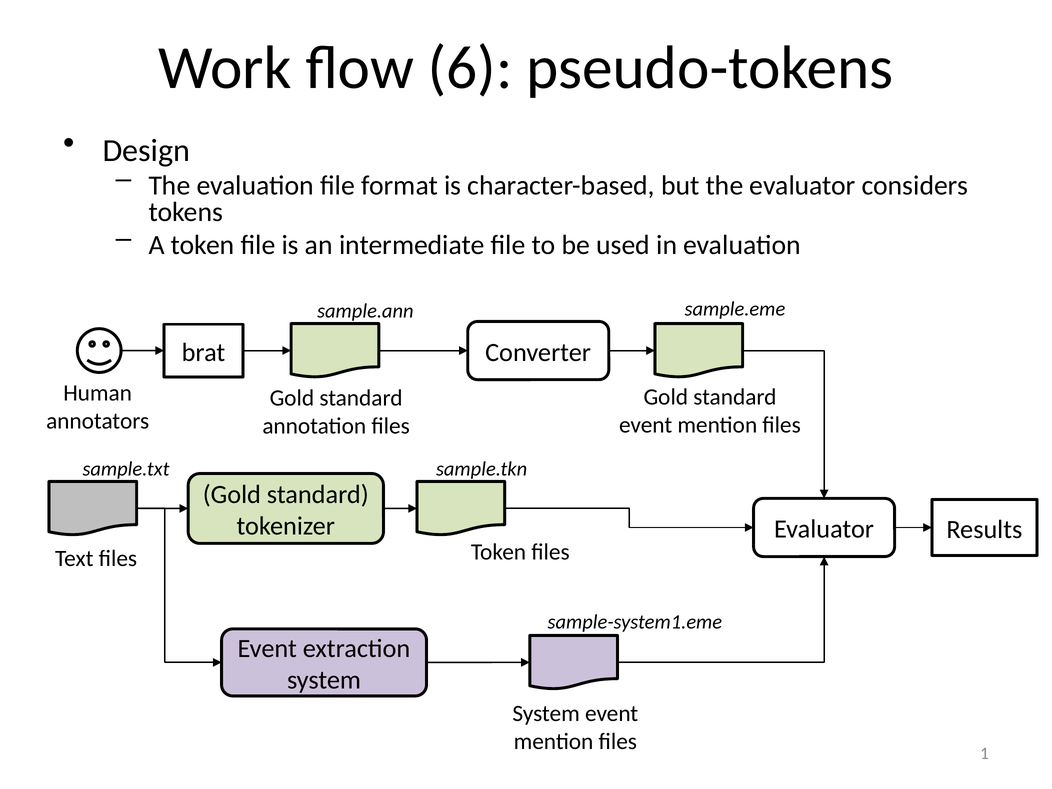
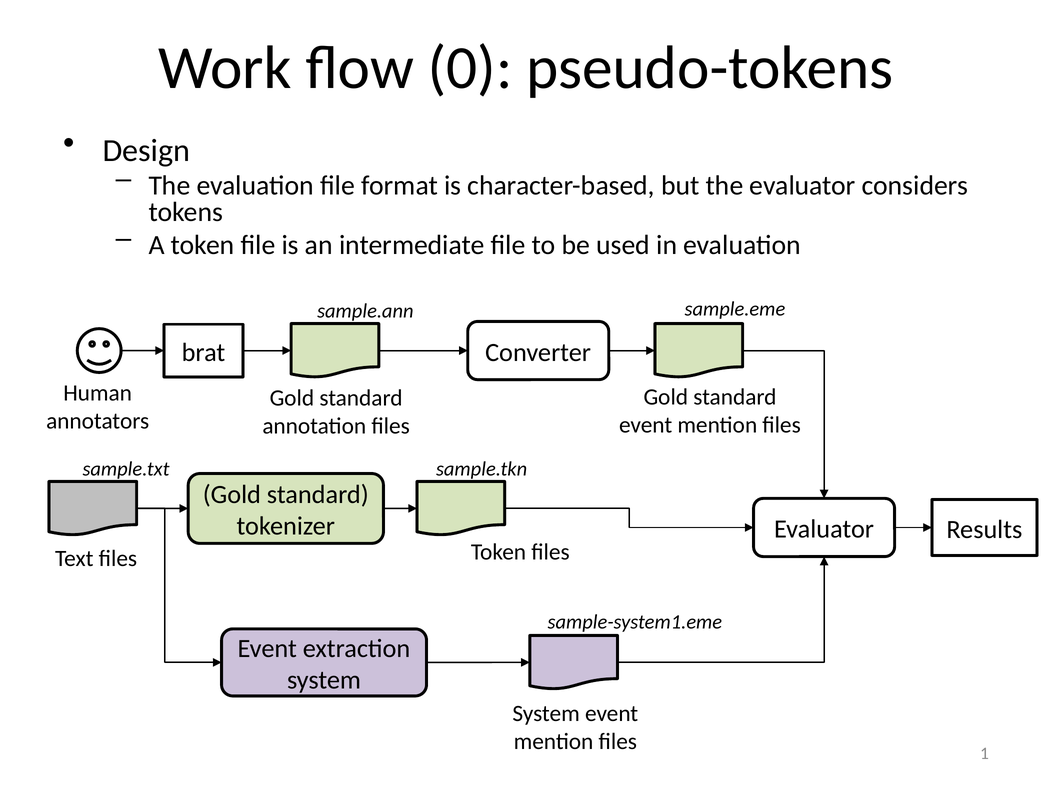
6: 6 -> 0 (470, 68)
